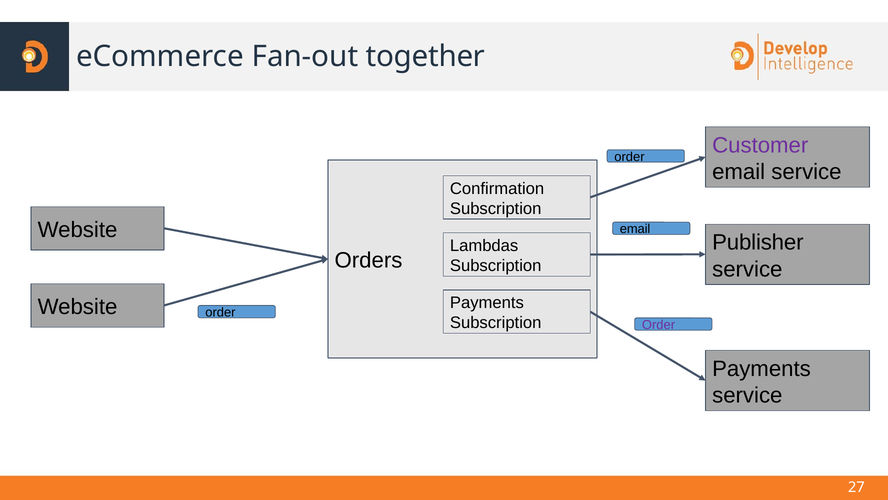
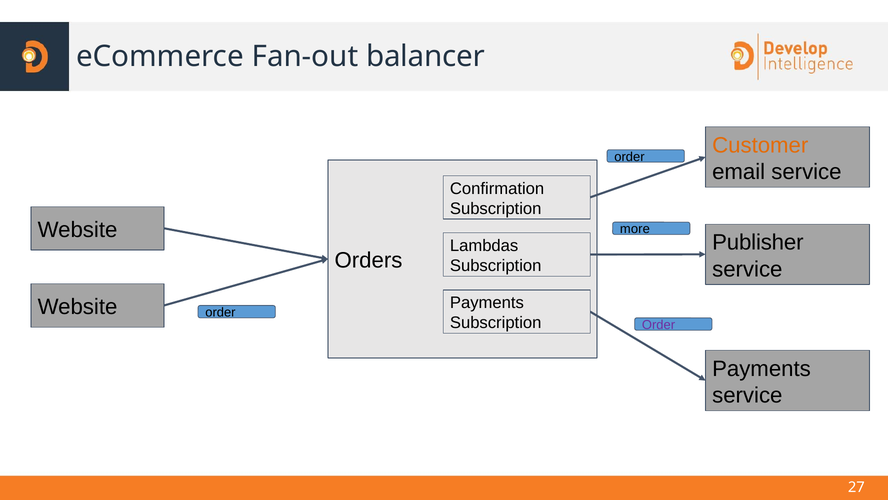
together: together -> balancer (425, 56)
Customer colour: purple -> orange (760, 145)
email: email -> more (635, 229)
